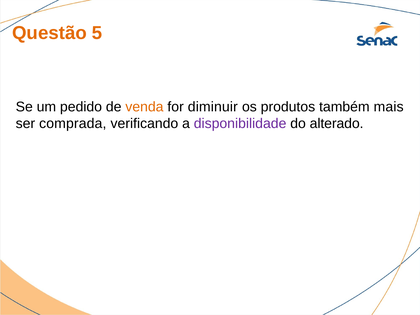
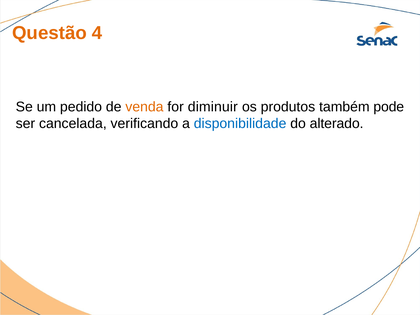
5: 5 -> 4 (97, 33)
mais: mais -> pode (389, 107)
comprada: comprada -> cancelada (73, 124)
disponibilidade colour: purple -> blue (240, 124)
